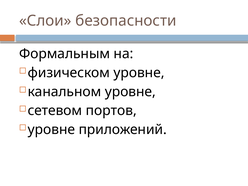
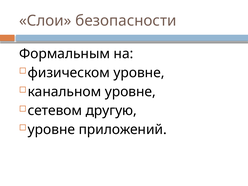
портов: портов -> другую (111, 111)
